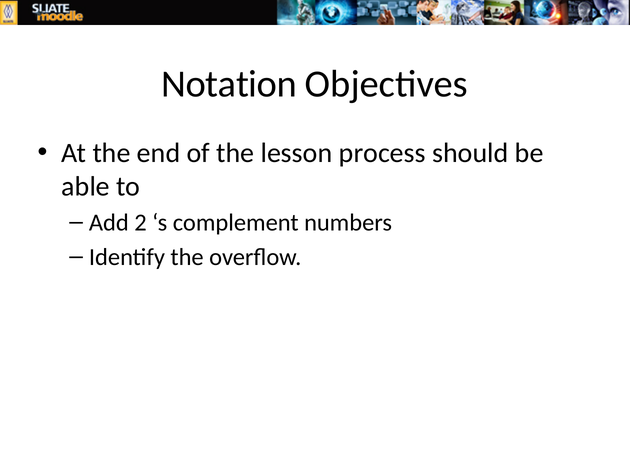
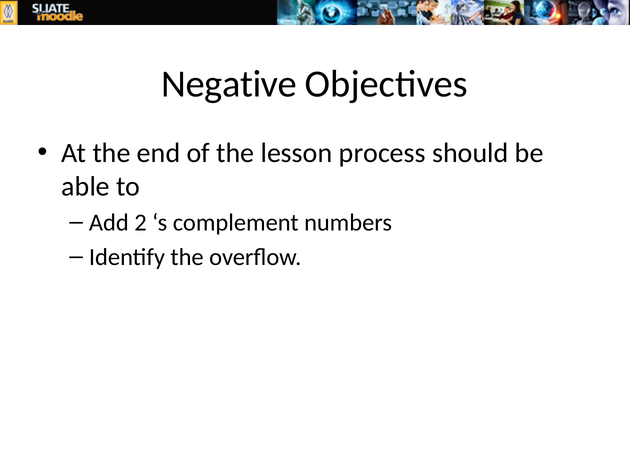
Notation: Notation -> Negative (229, 84)
